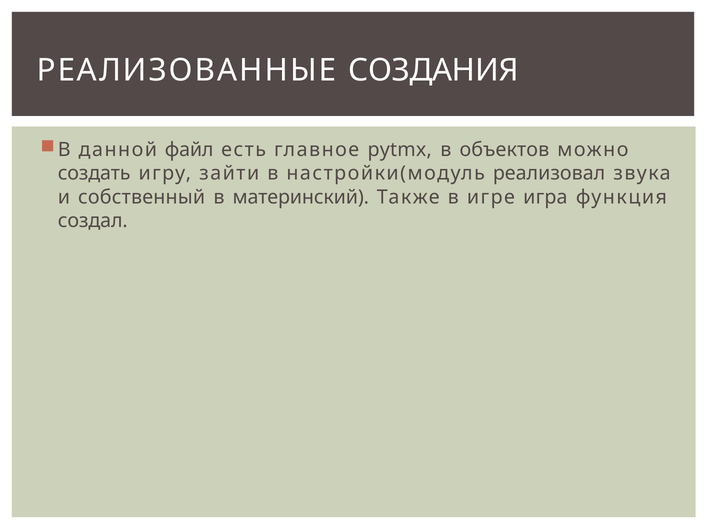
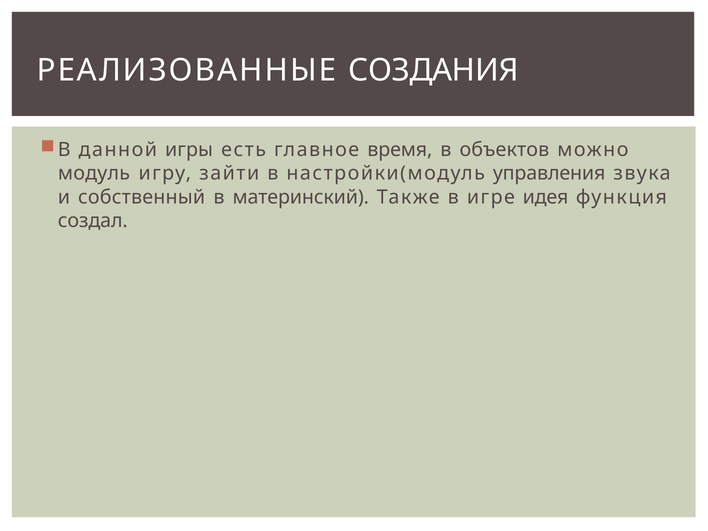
файл: файл -> игры (189, 150)
pytmx: pytmx -> время (400, 150)
создать: создать -> модуль (94, 173)
реализовал: реализовал -> управления (549, 173)
игра: игра -> идея (546, 197)
